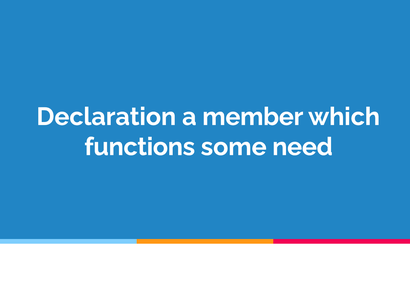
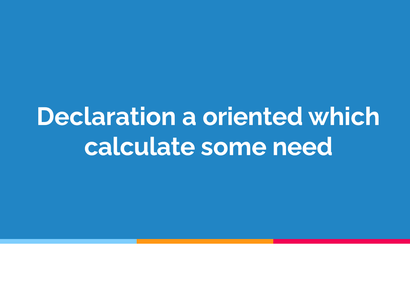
member: member -> oriented (253, 117)
functions: functions -> calculate (140, 147)
